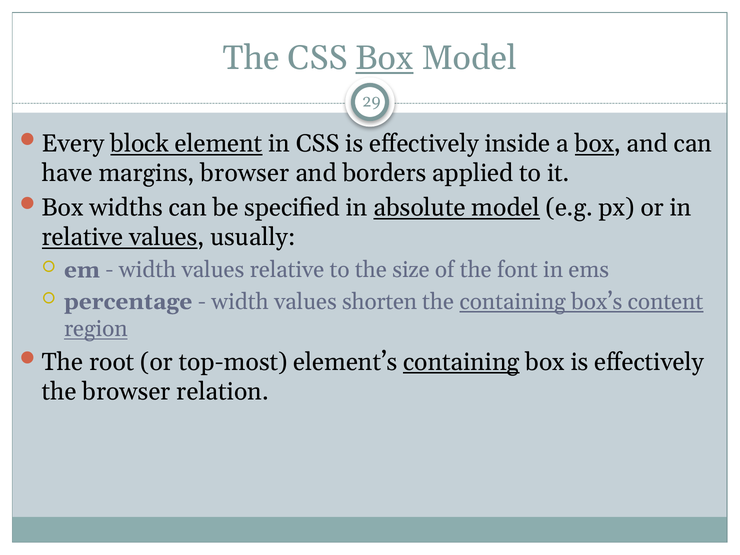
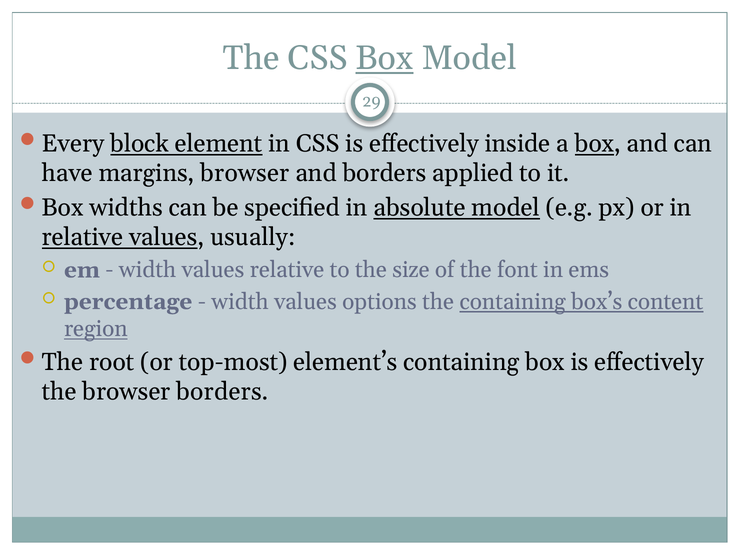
shorten: shorten -> options (379, 302)
containing underline: present -> none (461, 362)
browser relation: relation -> borders (223, 392)
